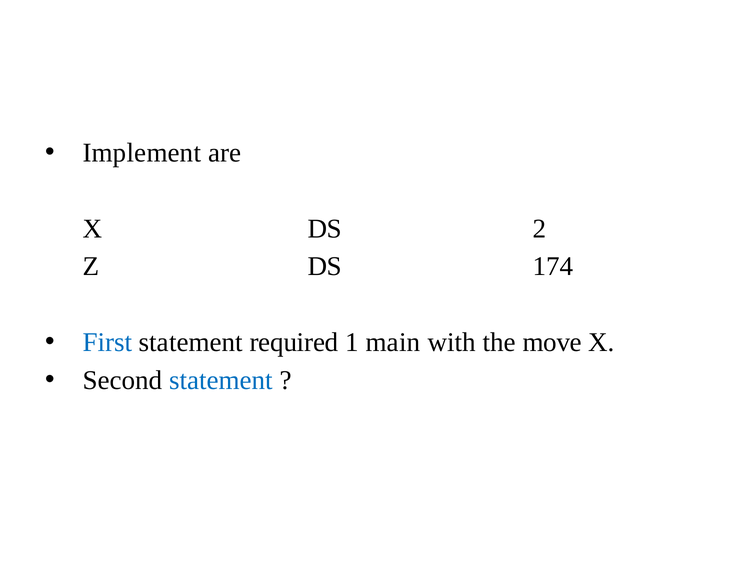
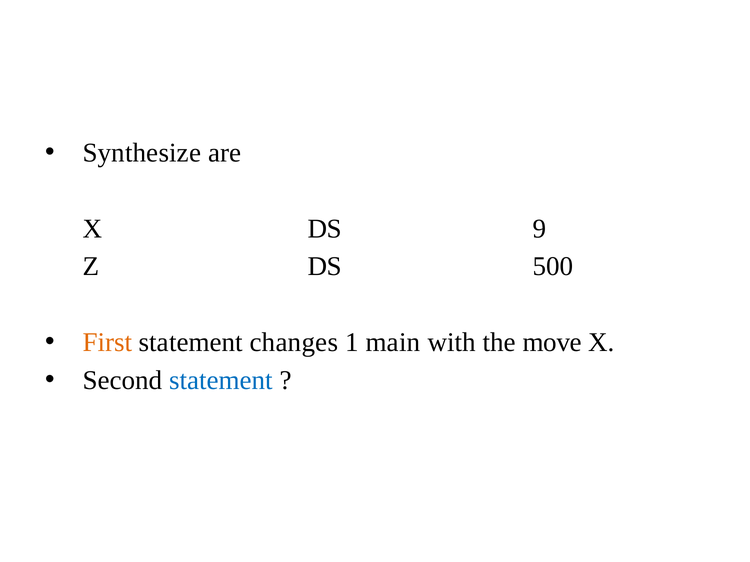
Implement: Implement -> Synthesize (142, 153)
2: 2 -> 9 (539, 229)
174: 174 -> 500 (553, 267)
First colour: blue -> orange (107, 343)
required: required -> changes (294, 343)
